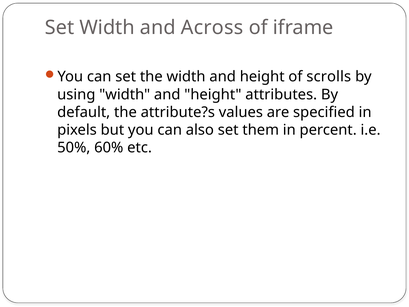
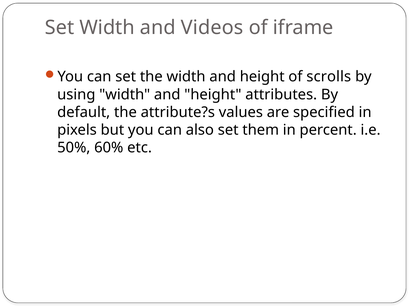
Across: Across -> Videos (212, 28)
